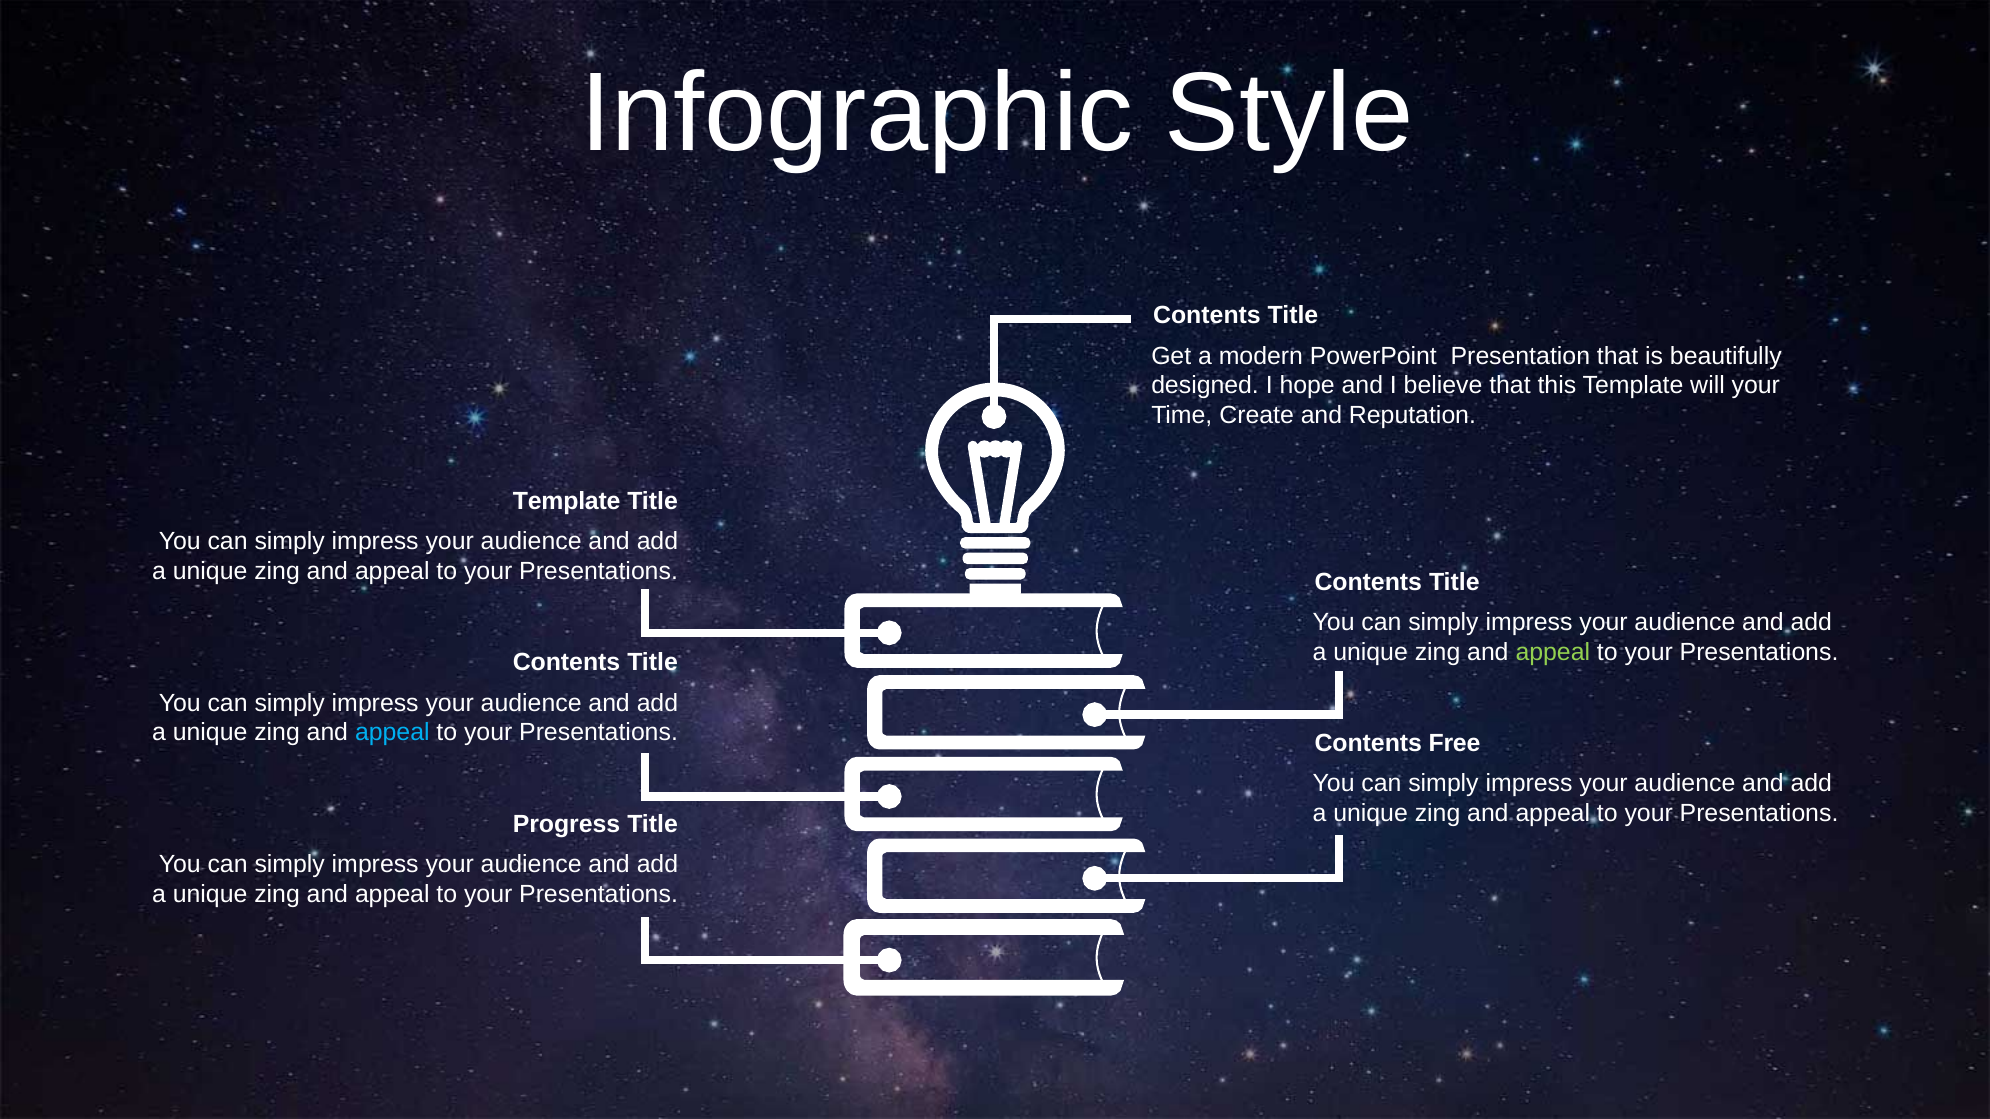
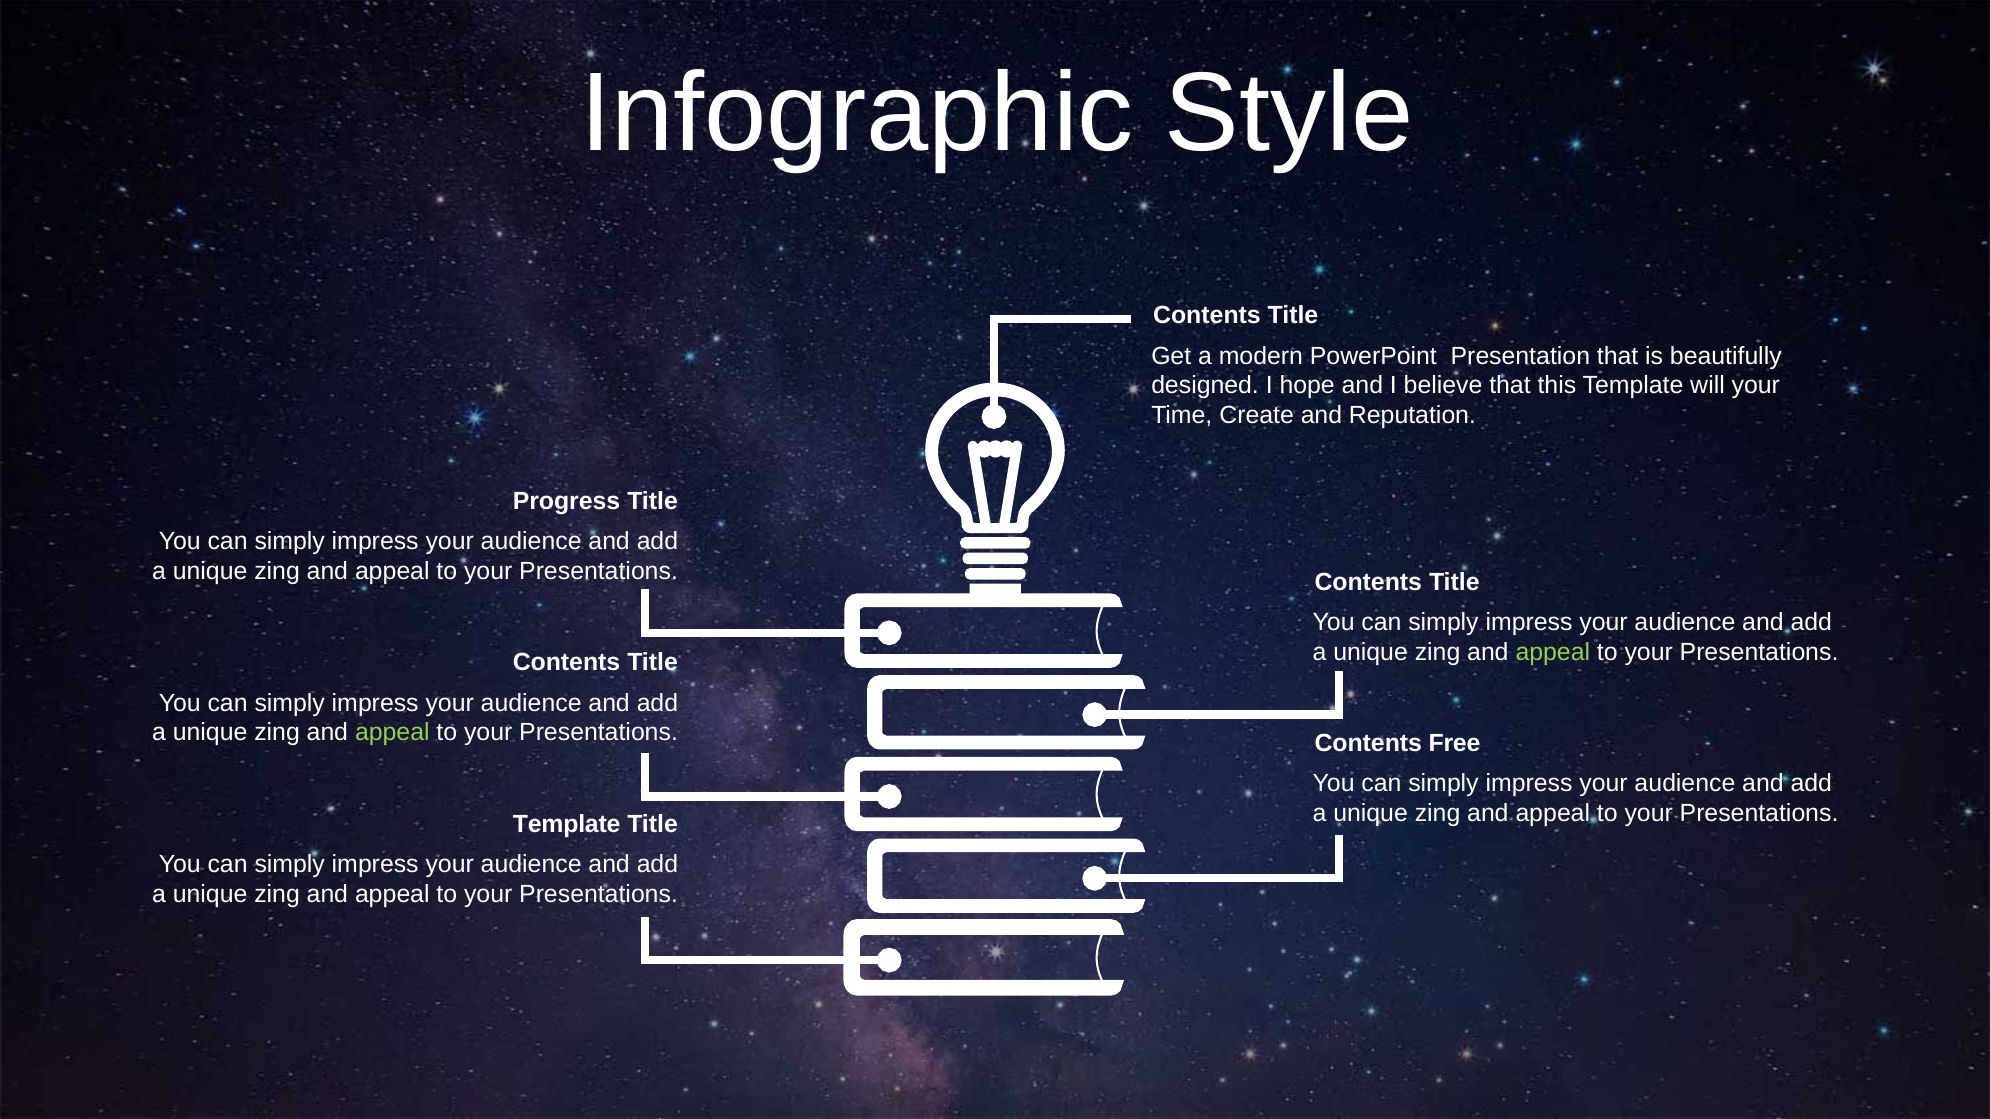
Template: Template -> Progress (567, 502)
appeal colour: light blue -> light green (392, 733)
Progress: Progress -> Template (567, 824)
